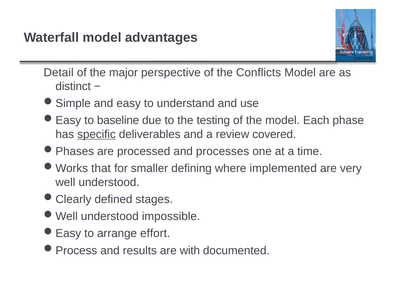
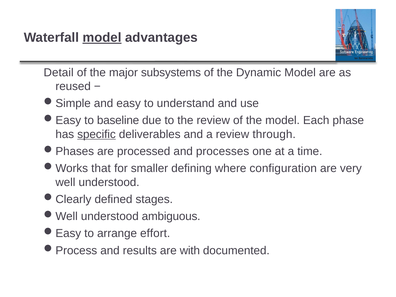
model underline: none -> present (102, 38)
perspective: perspective -> subsystems (171, 72)
Conflicts: Conflicts -> Dynamic (259, 72)
distinct: distinct -> reused (73, 86)
the testing: testing -> review (213, 120)
covered: covered -> through (274, 134)
implemented: implemented -> configuration (283, 168)
impossible: impossible -> ambiguous (171, 216)
